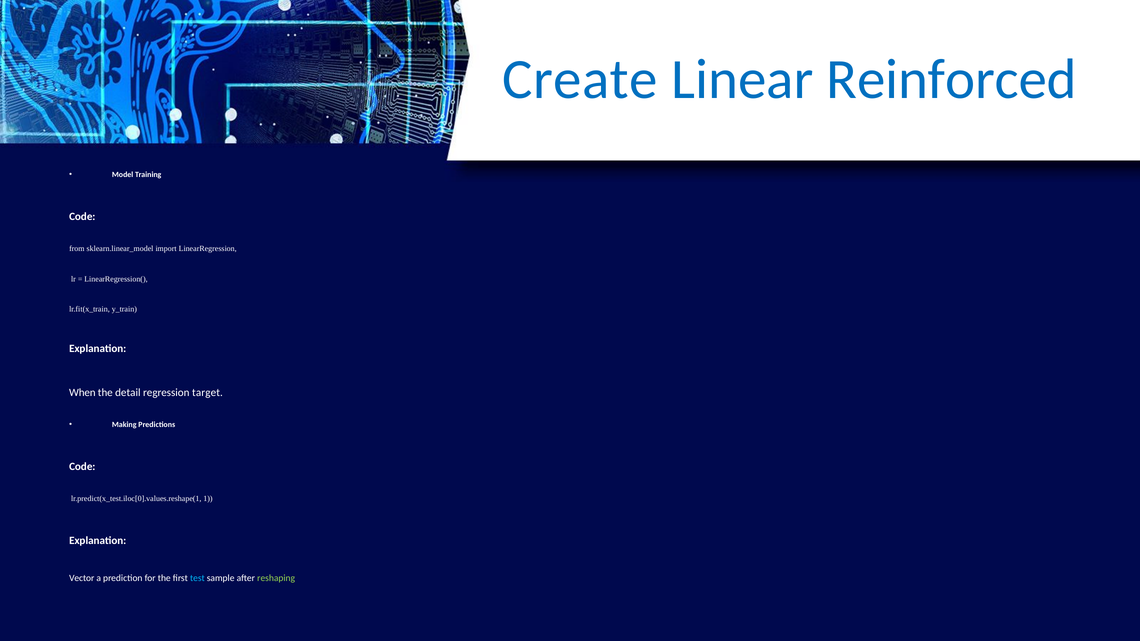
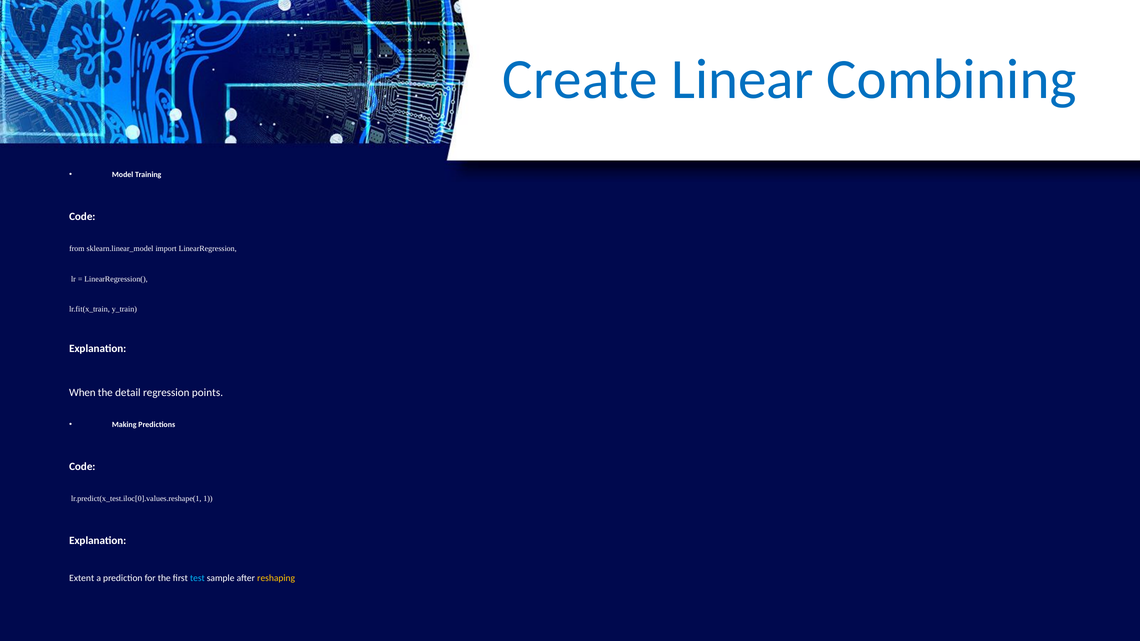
Reinforced: Reinforced -> Combining (951, 80)
target: target -> points (208, 393)
Vector: Vector -> Extent (82, 578)
reshaping colour: light green -> yellow (276, 578)
